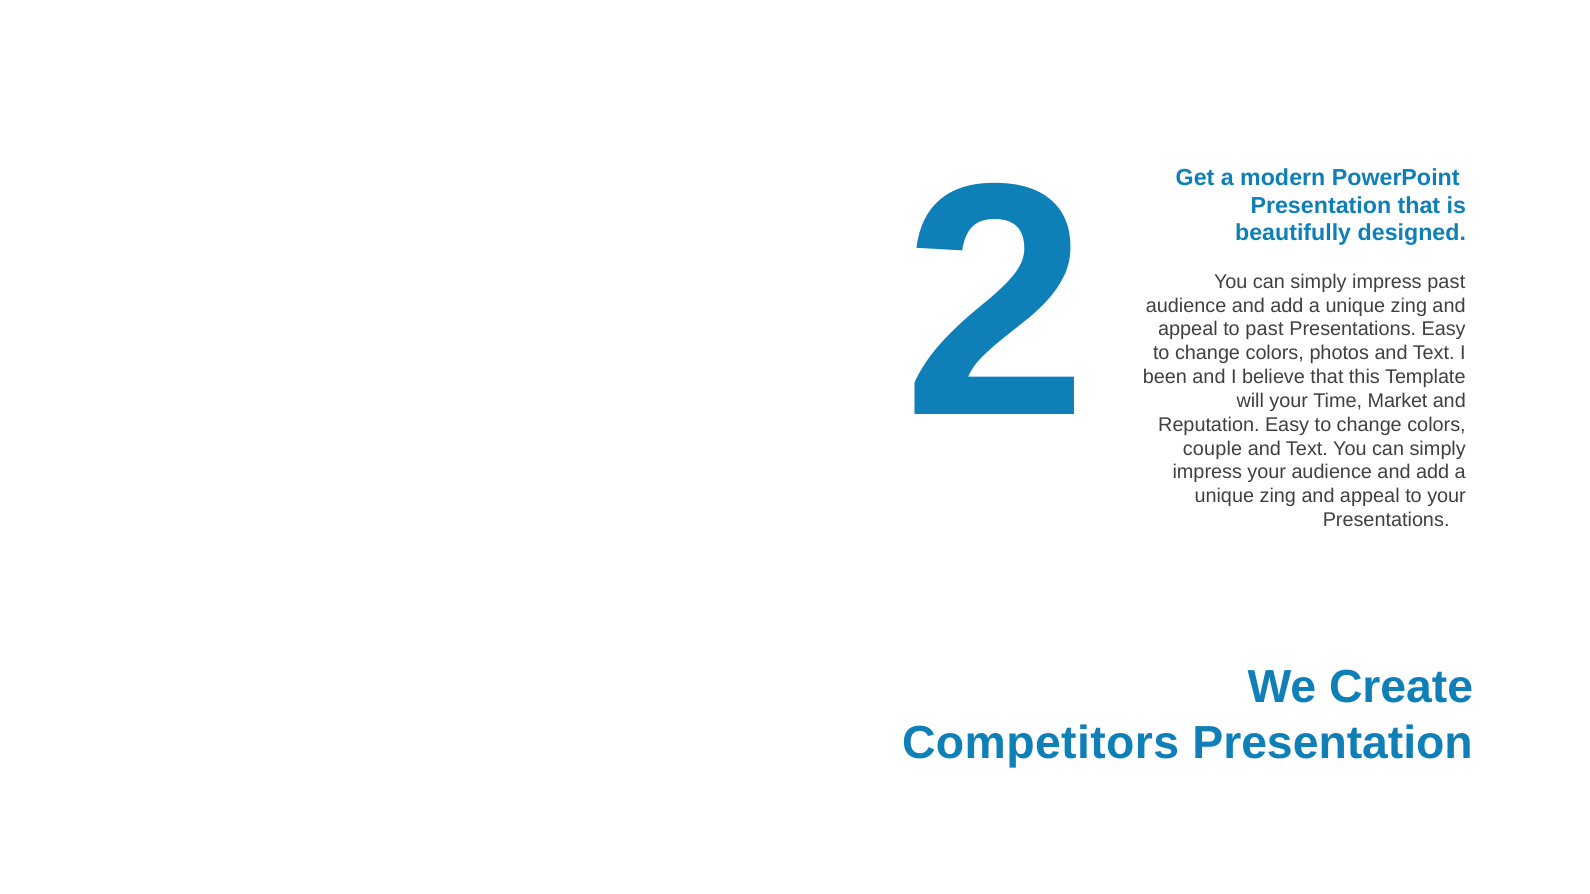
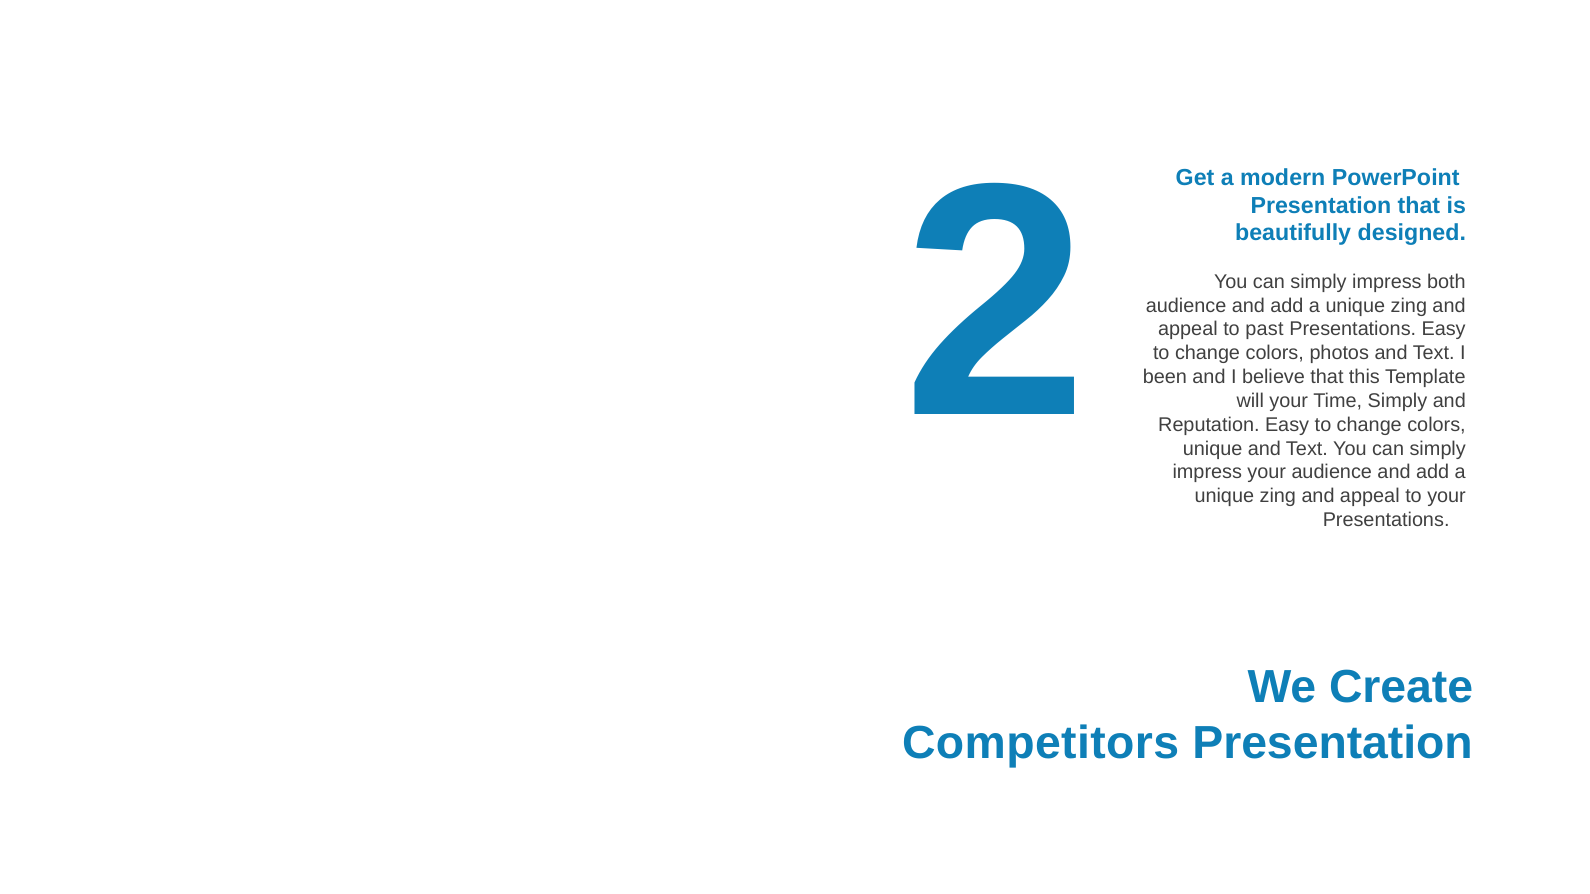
impress past: past -> both (1446, 282)
Time Market: Market -> Simply (1397, 401)
couple: couple -> unique (1213, 449)
